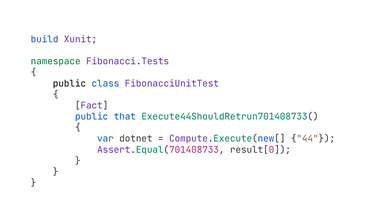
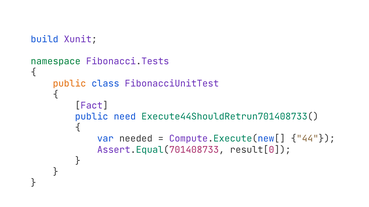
public colour: black -> orange (69, 84)
that: that -> need (125, 117)
dotnet: dotnet -> needed (136, 139)
